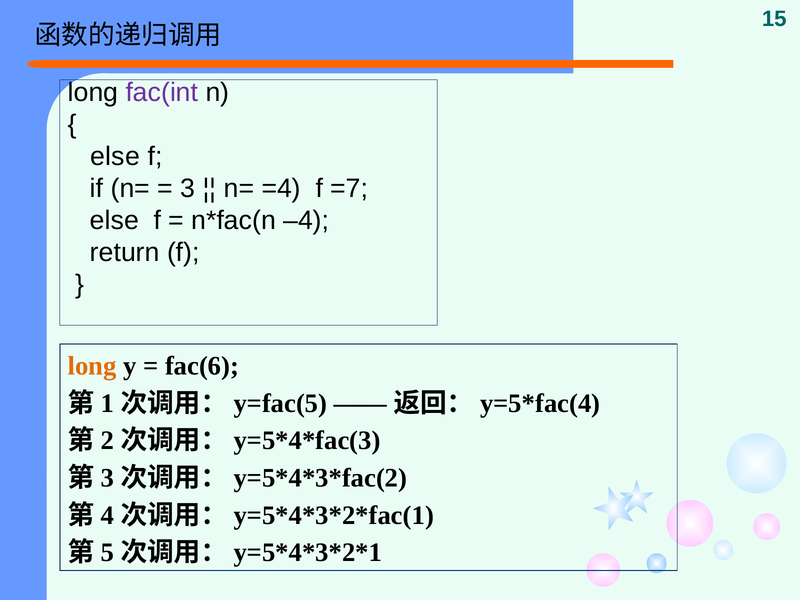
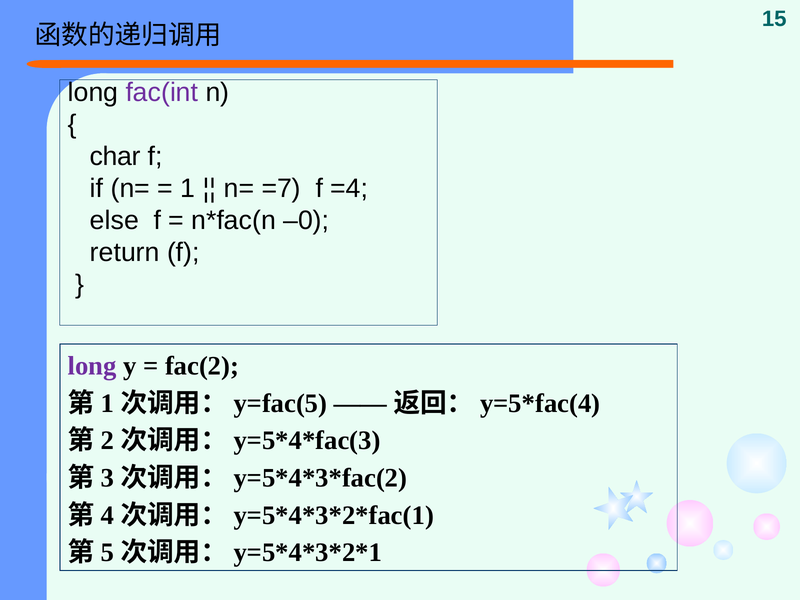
else: else -> char (115, 156)
3: 3 -> 1 (188, 188)
=4: =4 -> =7 (281, 188)
=7: =7 -> =4 (349, 188)
–4: –4 -> –0 (306, 220)
long colour: orange -> purple (92, 366)
fac(6: fac(6 -> fac(2 (202, 366)
